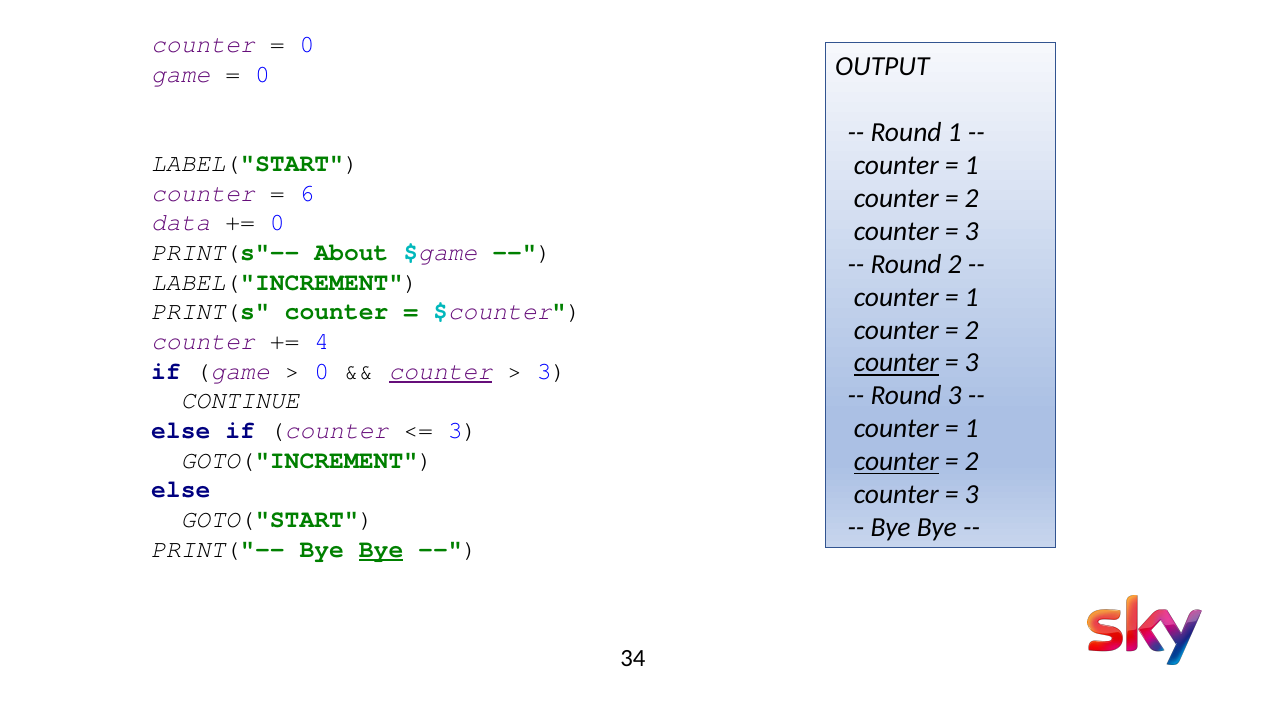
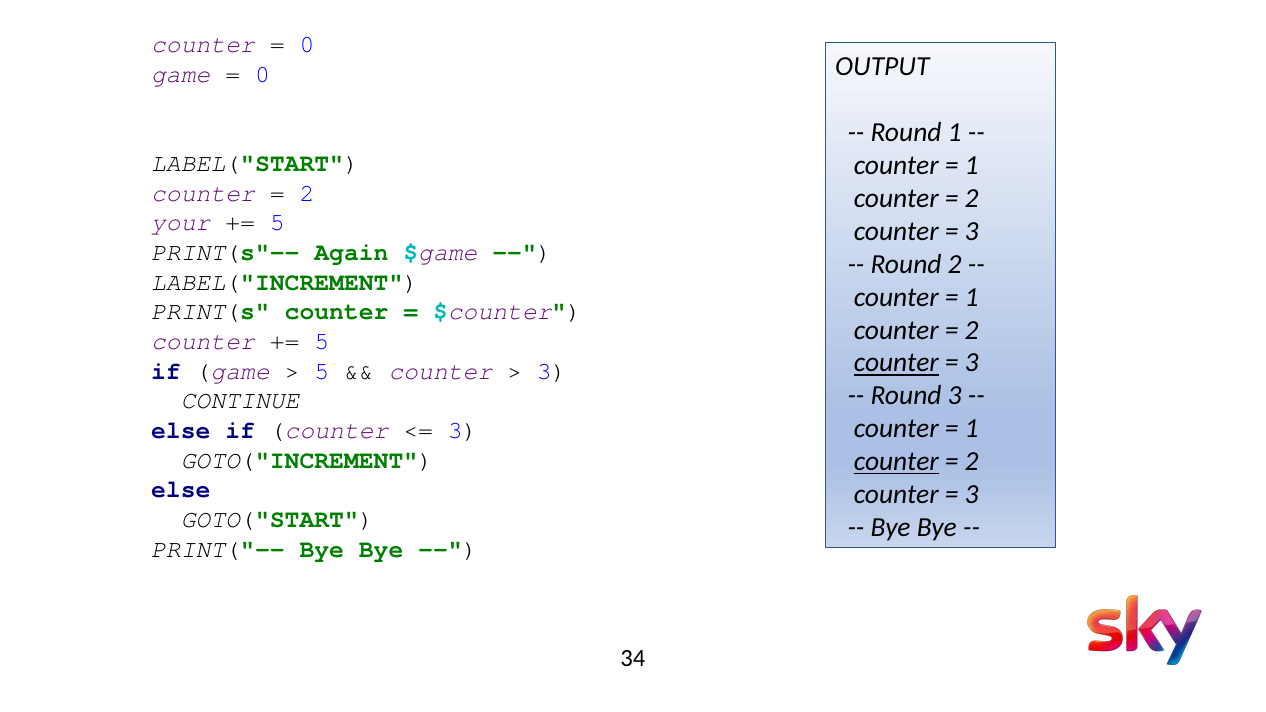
6: 6 -> 2 (307, 193)
data: data -> your (181, 223)
0: 0 -> 5 (277, 223)
About: About -> Again (351, 252)
4: 4 -> 5 (322, 342)
0: 0 -> 5 (322, 371)
counter underline: present -> none (440, 371)
Bye underline: present -> none (381, 549)
